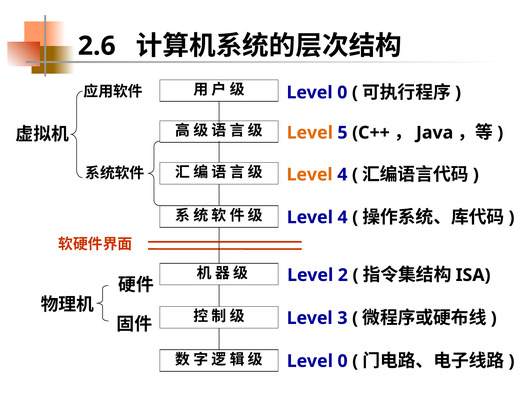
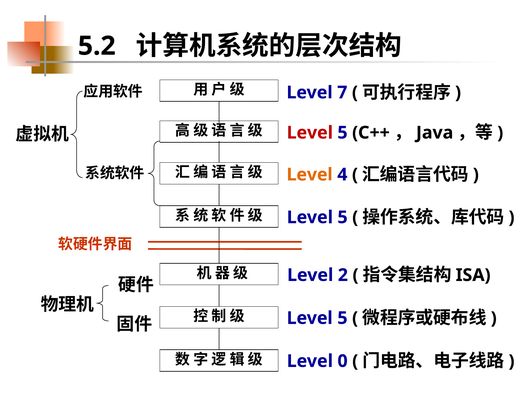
2.6: 2.6 -> 5.2 (97, 46)
0: 0 -> 7 (342, 93)
Level colour: orange -> red (310, 133)
4: 4 -> 5 (343, 217)
3: 3 -> 5 (342, 318)
